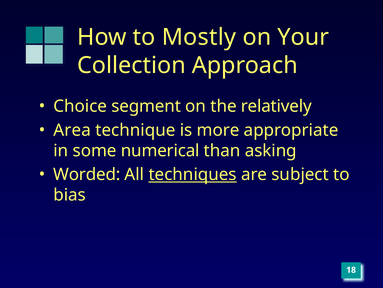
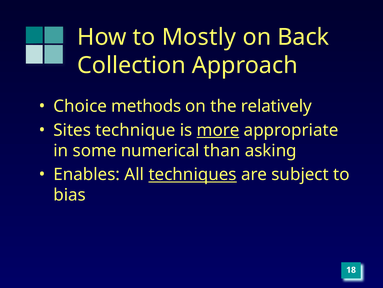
Your: Your -> Back (303, 37)
segment: segment -> methods (146, 106)
Area: Area -> Sites (72, 130)
more underline: none -> present (218, 130)
Worded: Worded -> Enables (87, 174)
